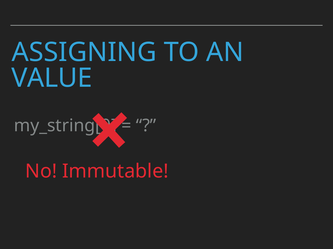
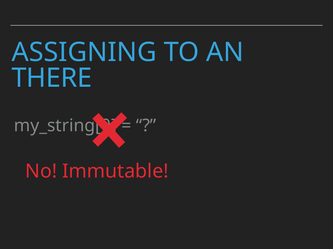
VALUE: VALUE -> THERE (52, 78)
